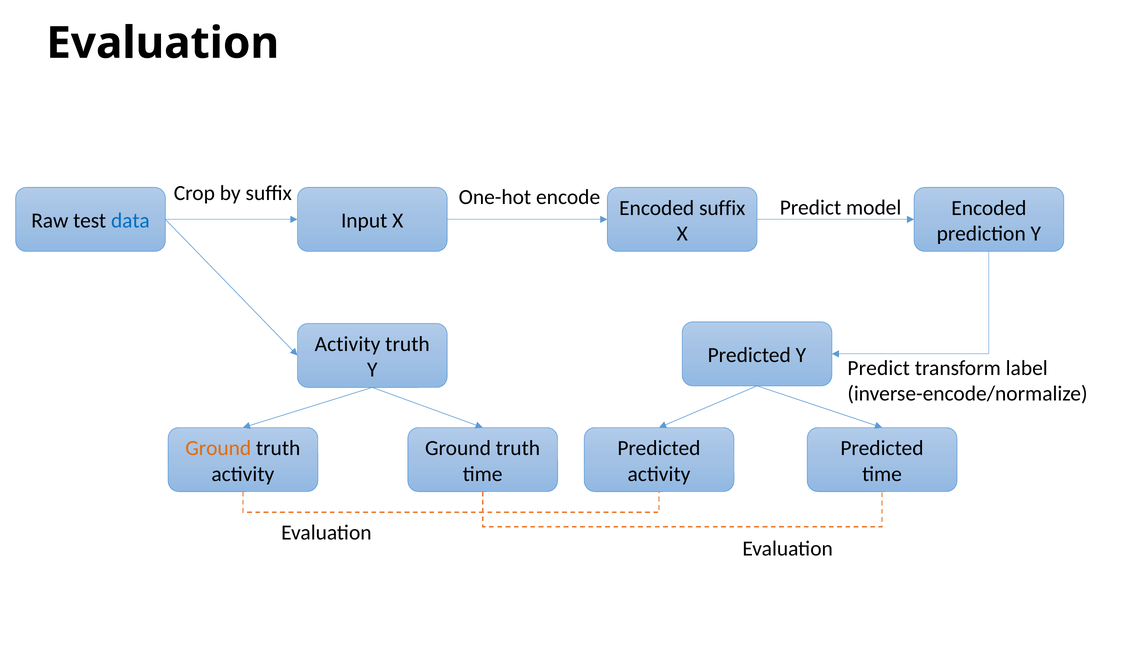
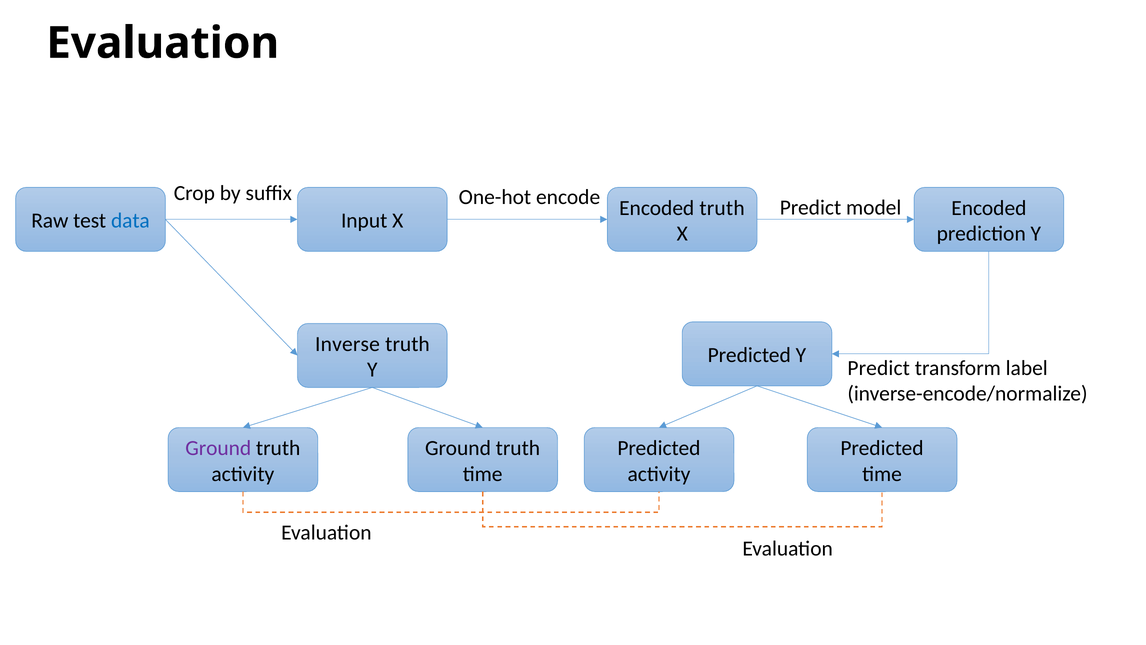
Encoded suffix: suffix -> truth (722, 208)
Activity: Activity -> Inverse (347, 344)
Ground colour: orange -> purple (218, 448)
